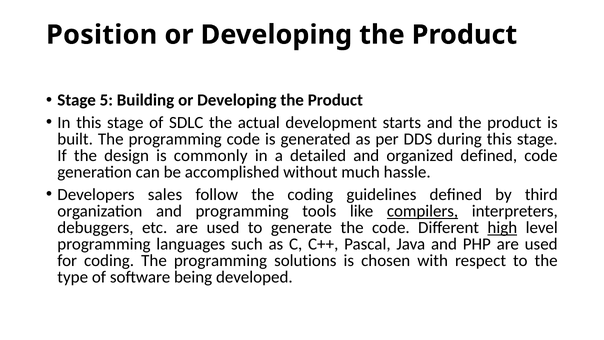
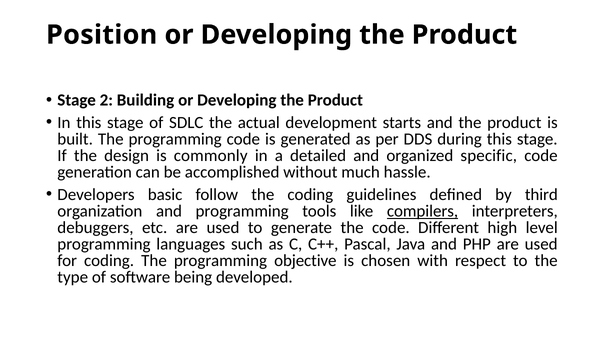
5: 5 -> 2 (106, 100)
organized defined: defined -> specific (489, 156)
sales: sales -> basic (165, 194)
high underline: present -> none (502, 227)
solutions: solutions -> objective (305, 260)
